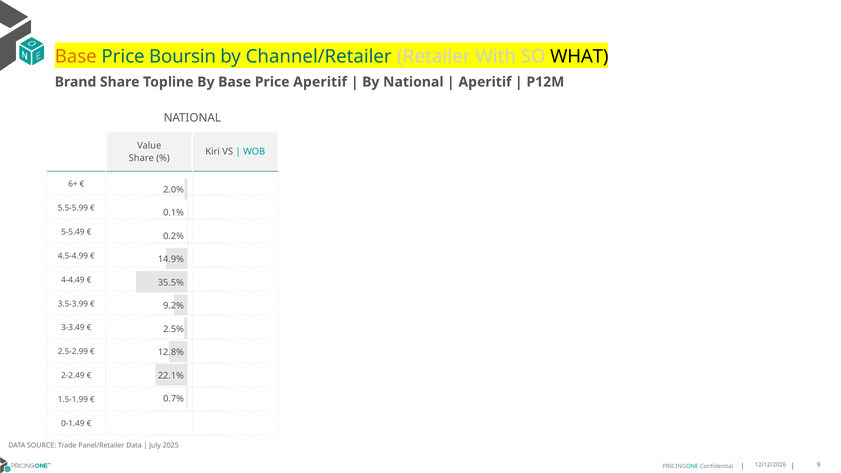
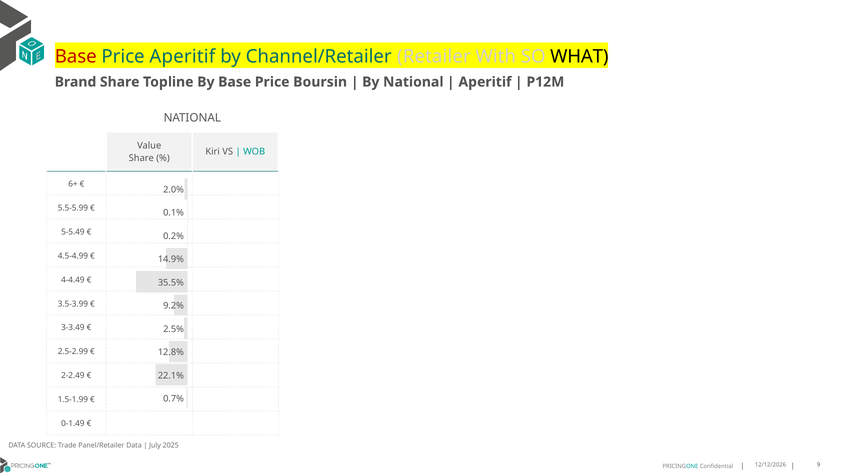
Base colour: orange -> red (76, 57)
Price Boursin: Boursin -> Aperitif (182, 57)
Price Aperitif: Aperitif -> Boursin (320, 82)
